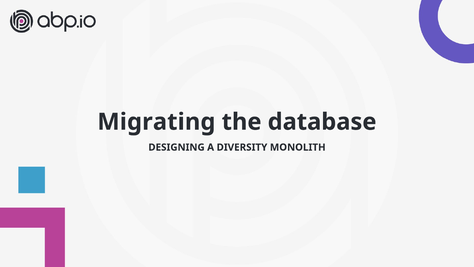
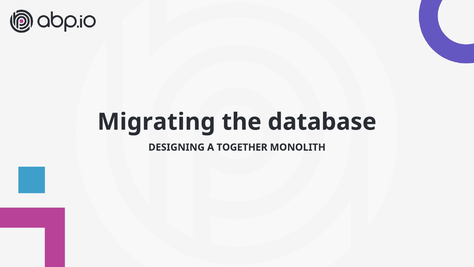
DIVERSITY: DIVERSITY -> TOGETHER (242, 147)
